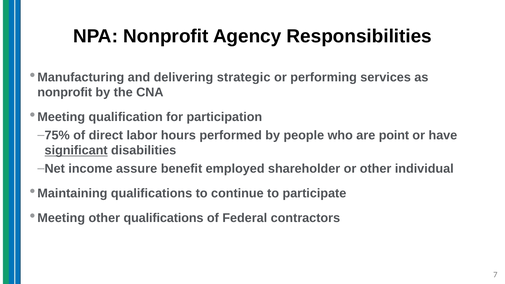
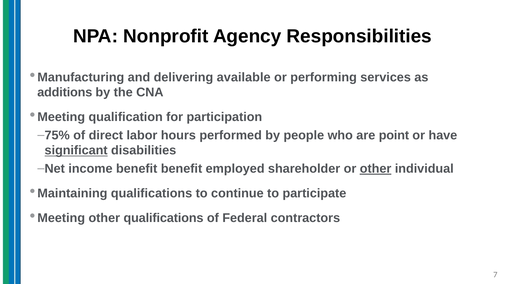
strategic: strategic -> available (244, 77)
nonprofit: nonprofit -> additions (65, 92)
income assure: assure -> benefit (137, 169)
other underline: none -> present (376, 169)
